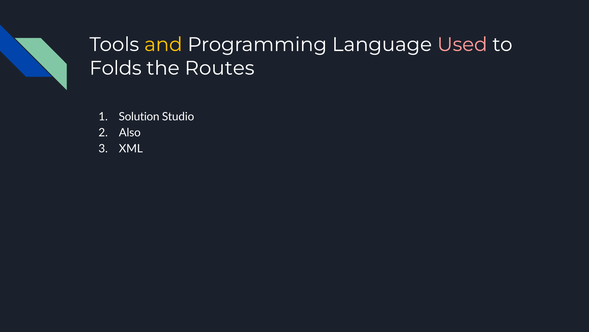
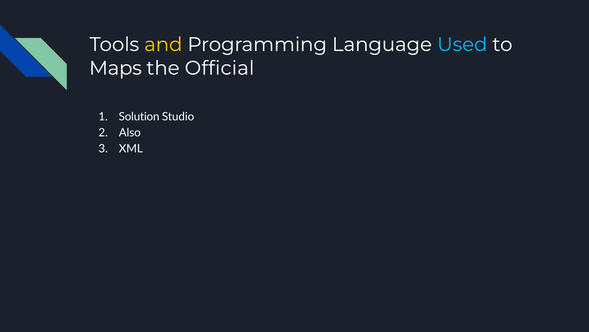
Used colour: pink -> light blue (462, 44)
Folds: Folds -> Maps (115, 68)
Routes: Routes -> Official (220, 68)
